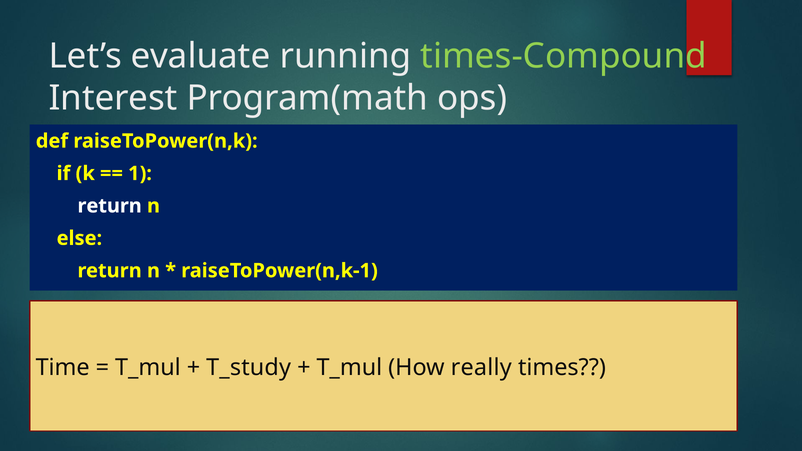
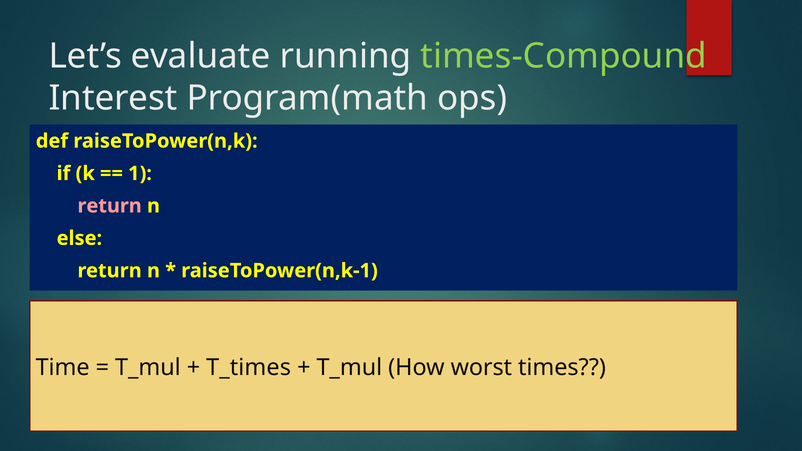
return colour: white -> pink (110, 206)
T_study: T_study -> T_times (249, 368)
really: really -> worst (481, 368)
